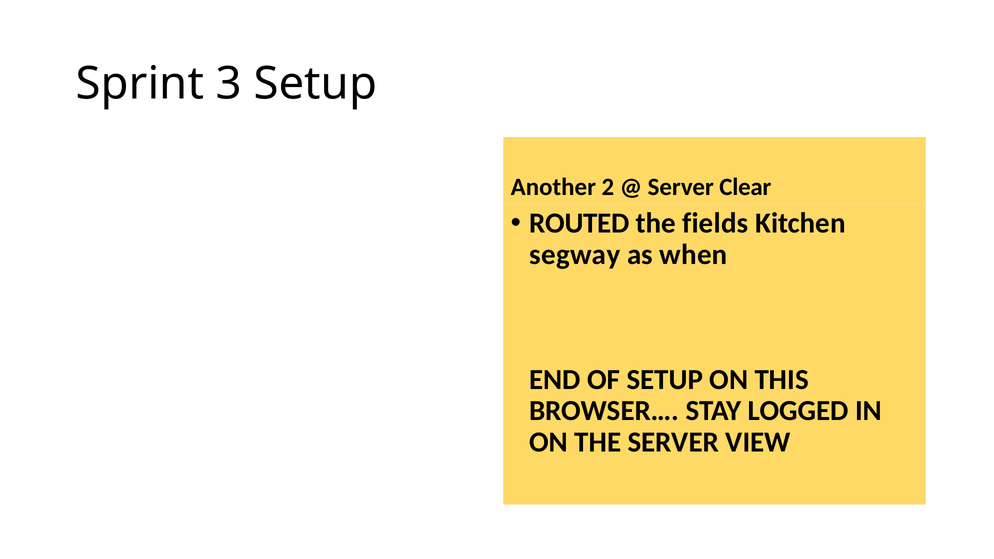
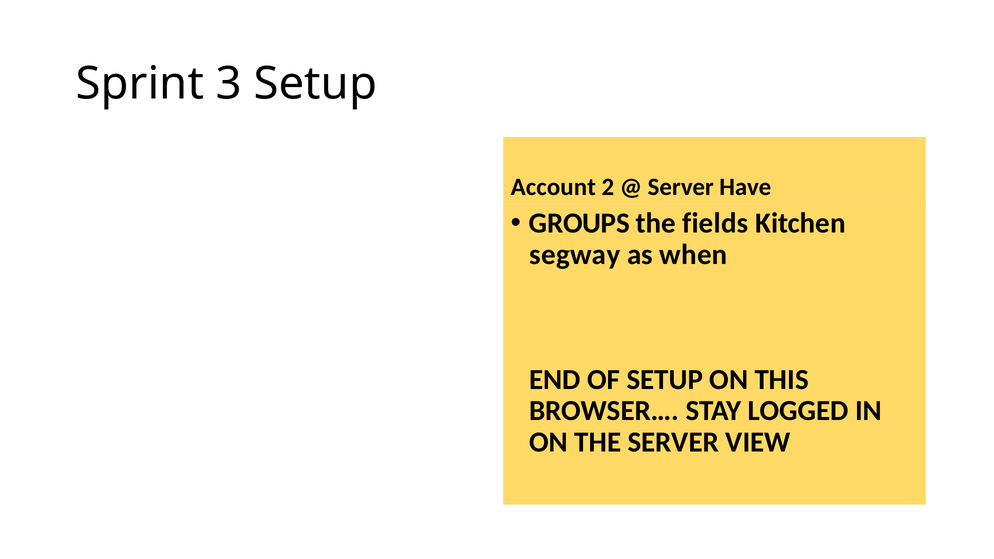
Another: Another -> Account (553, 187)
Clear: Clear -> Have (745, 187)
ROUTED: ROUTED -> GROUPS (579, 223)
